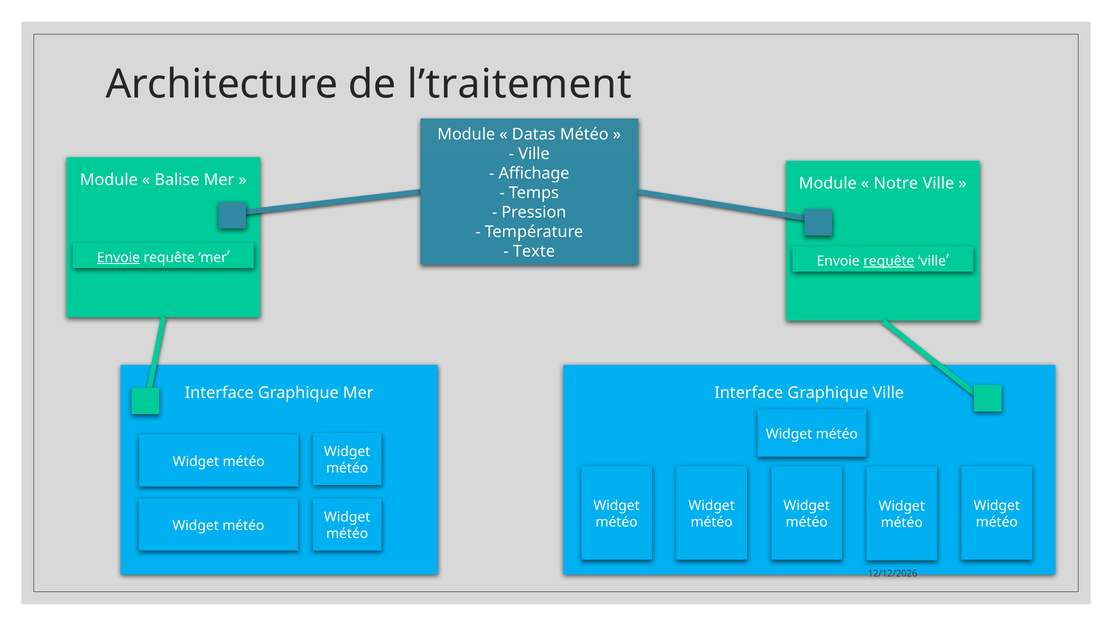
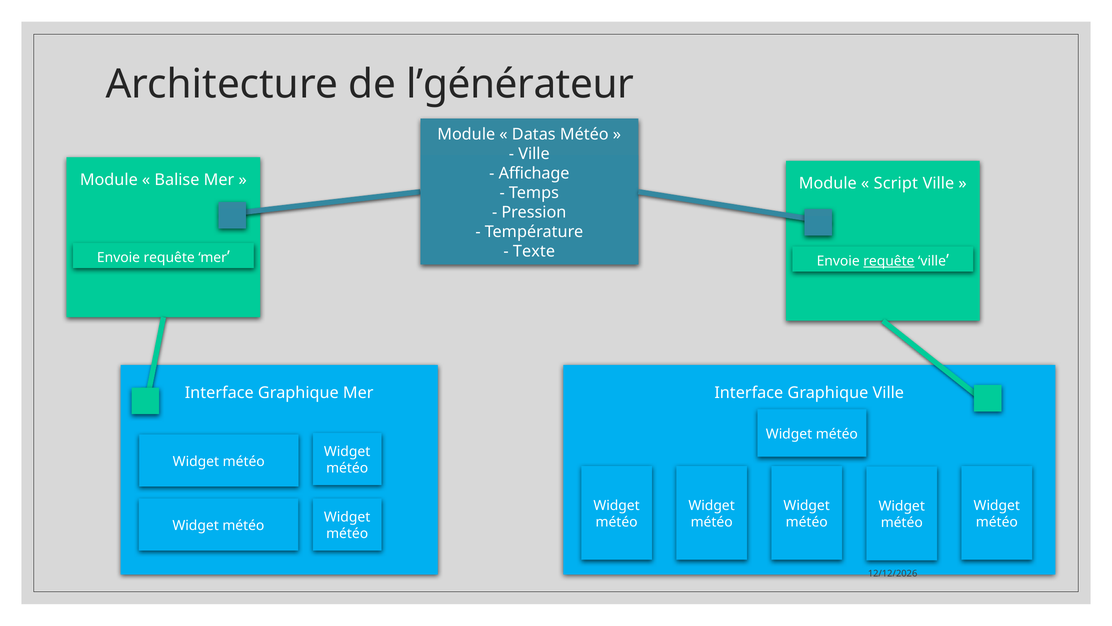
l’traitement: l’traitement -> l’générateur (520, 84)
Notre: Notre -> Script (896, 183)
Envoie underline: present -> none (119, 257)
